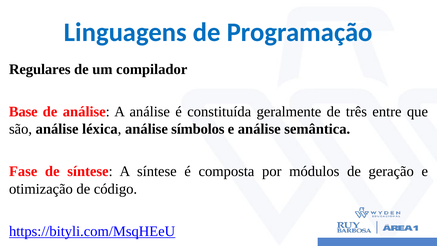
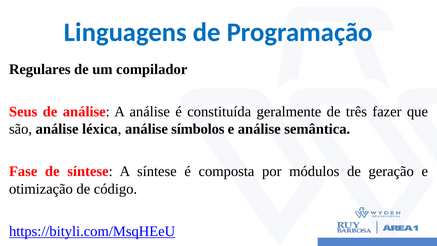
Base: Base -> Seus (23, 112)
entre: entre -> fazer (387, 112)
